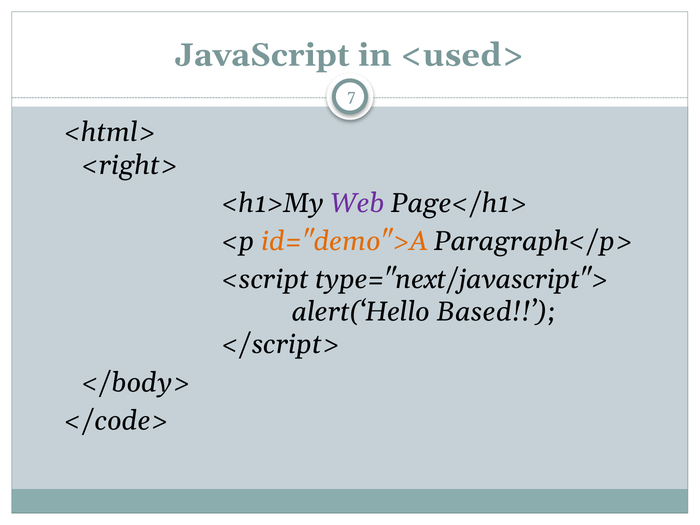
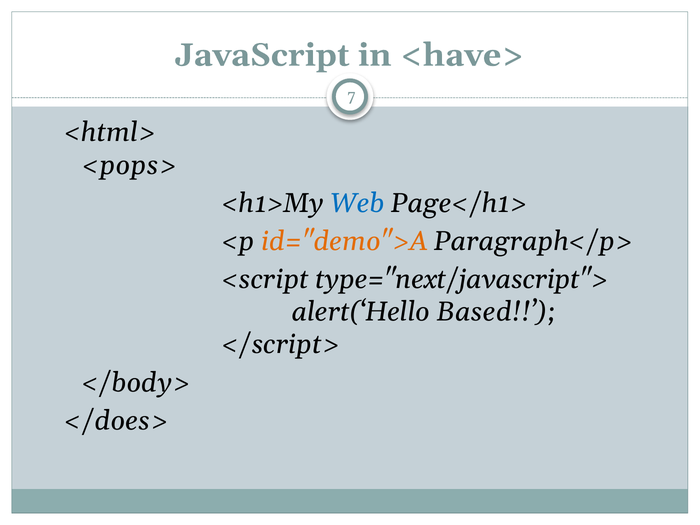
<used>: <used> -> <have> (462, 55)
<right>: <right> -> <pops> (129, 165)
Web colour: purple -> blue (358, 203)
</code>: </code> -> </does> (116, 421)
